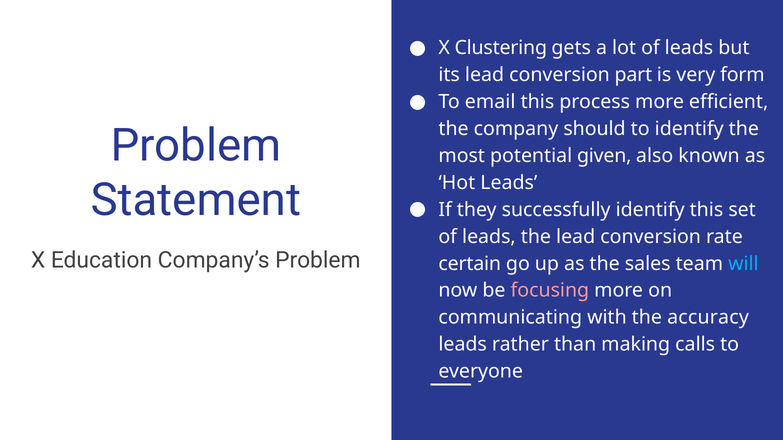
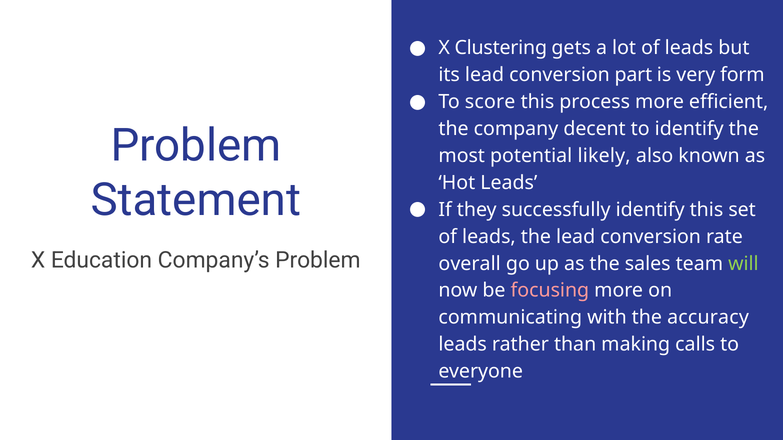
email: email -> score (490, 102)
should: should -> decent (595, 129)
given: given -> likely (604, 156)
certain: certain -> overall (470, 264)
will colour: light blue -> light green (743, 264)
